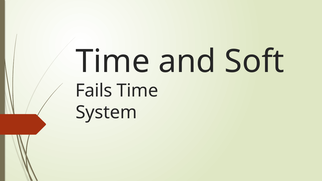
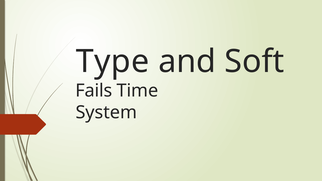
Time: Time -> Type (113, 61)
